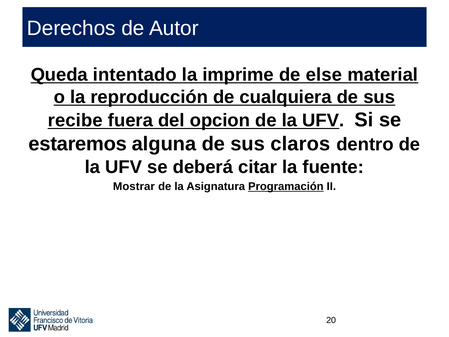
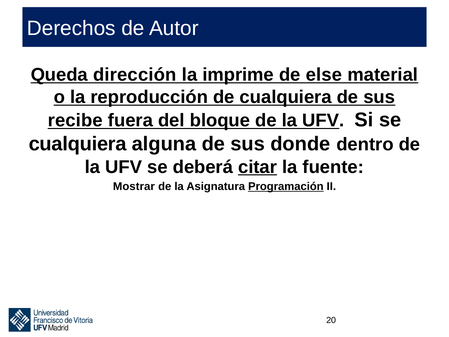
intentado: intentado -> dirección (135, 75)
opcion: opcion -> bloque (220, 120)
estaremos: estaremos -> cualquiera (78, 144)
claros: claros -> donde (300, 144)
citar underline: none -> present (258, 167)
